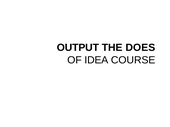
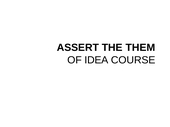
OUTPUT: OUTPUT -> ASSERT (78, 48)
DOES: DOES -> THEM (140, 48)
